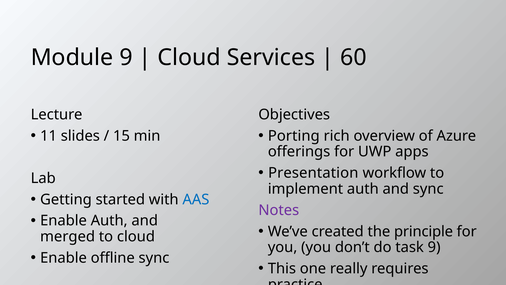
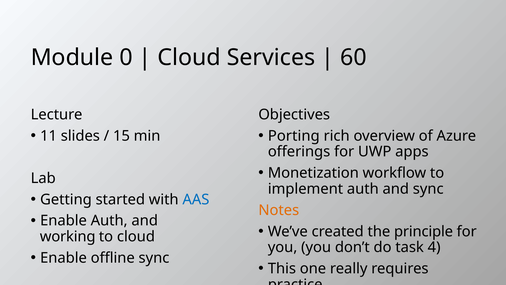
Module 9: 9 -> 0 (126, 57)
Presentation: Presentation -> Monetization (313, 173)
Notes colour: purple -> orange (279, 210)
merged: merged -> working (68, 236)
task 9: 9 -> 4 (434, 247)
